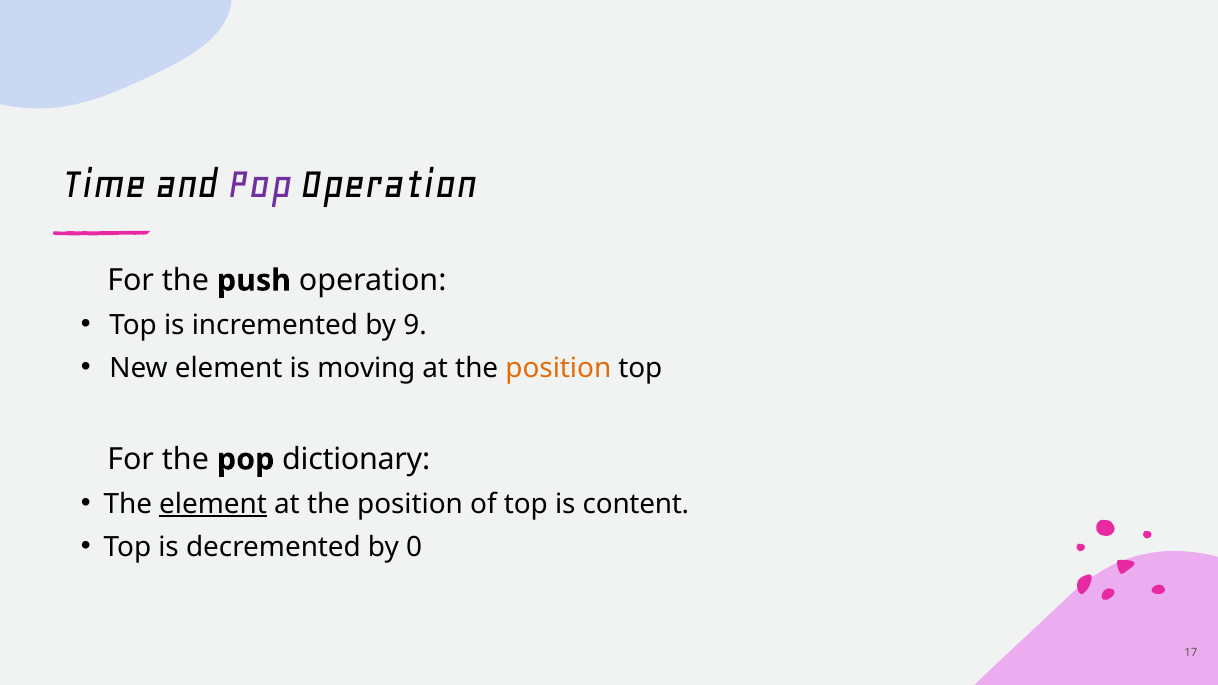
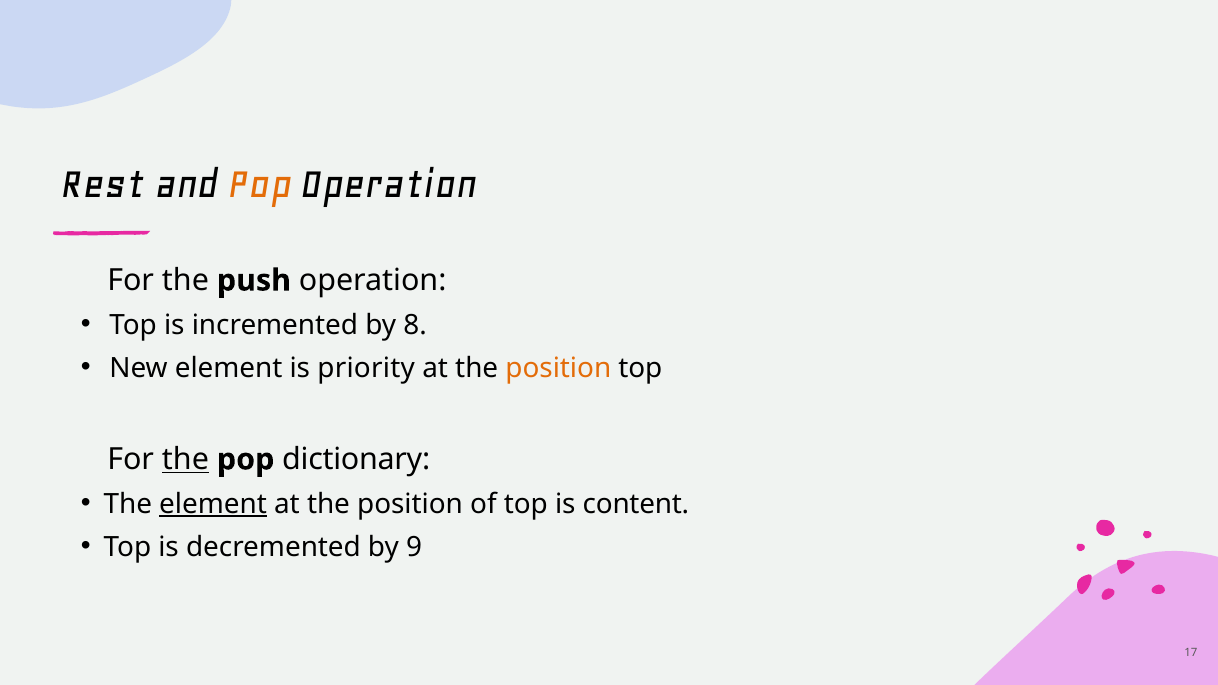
Time: Time -> Rest (104, 182)
Pop colour: purple -> orange (260, 182)
9: 9 -> 8 (415, 325)
moving: moving -> priority (366, 368)
the underline: none -> present (185, 459)
0: 0 -> 9 (414, 547)
